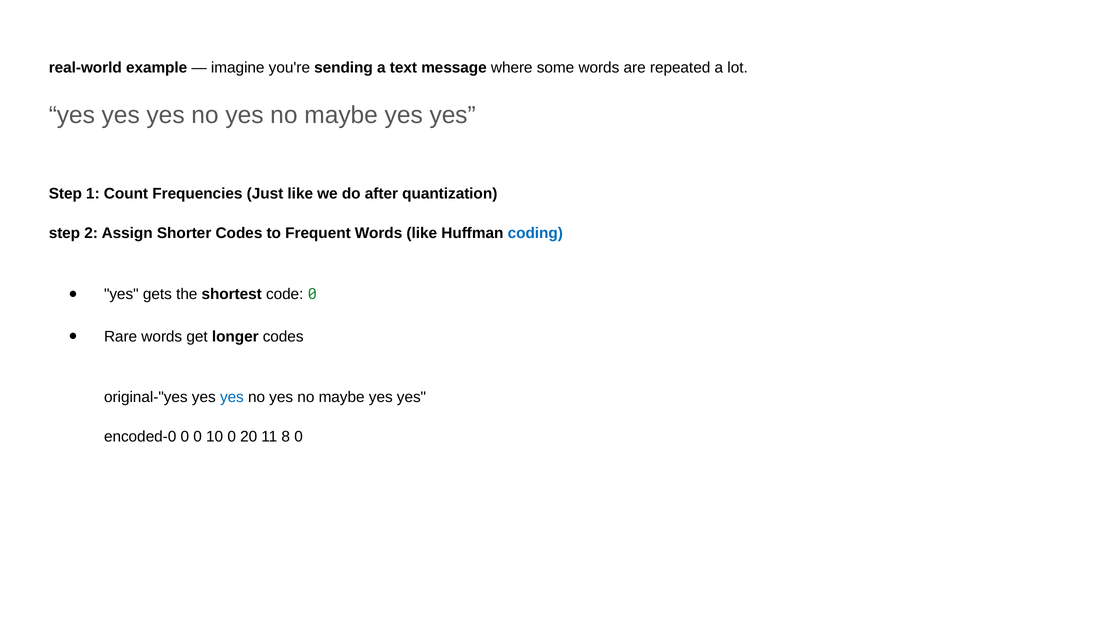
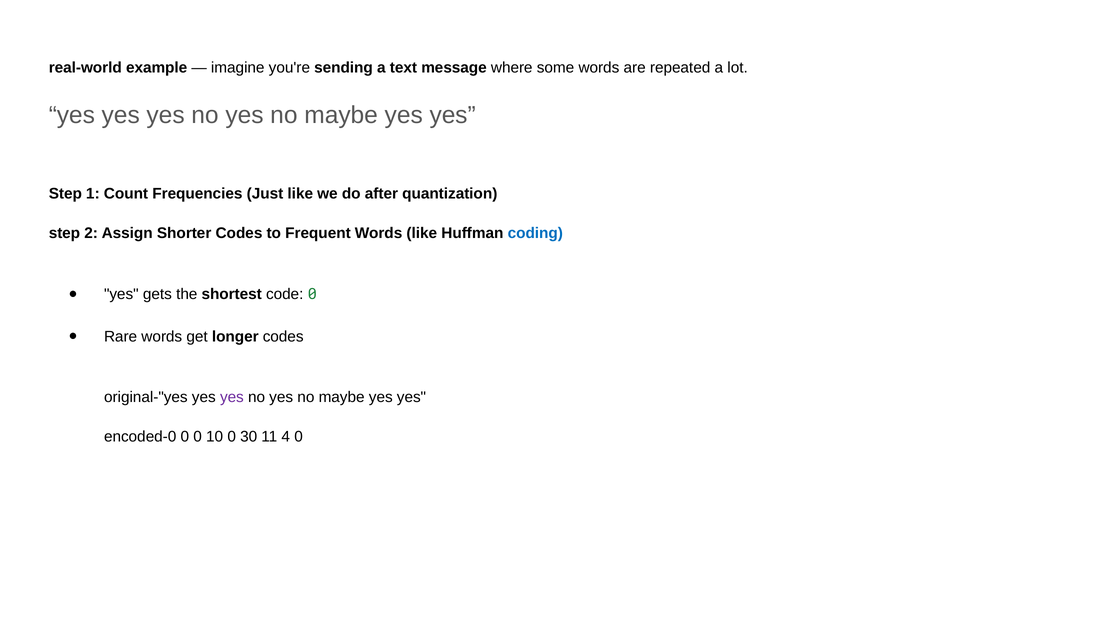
yes colour: blue -> purple (232, 397)
20: 20 -> 30 (249, 437)
8: 8 -> 4 (286, 437)
